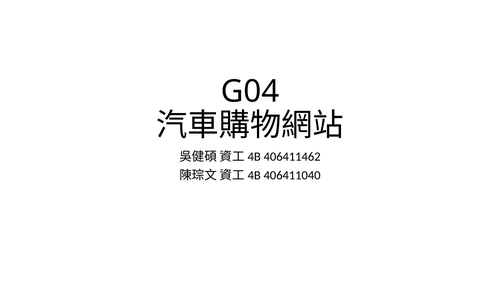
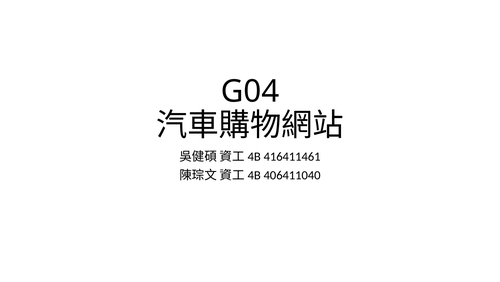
406411462: 406411462 -> 416411461 (292, 156)
